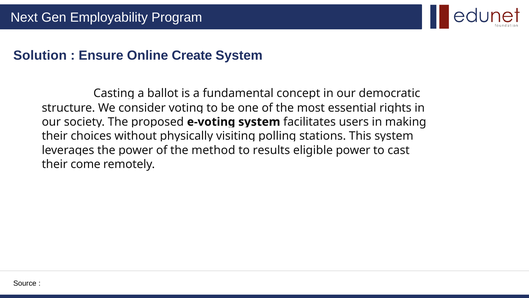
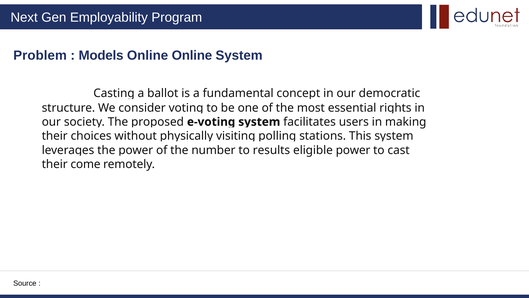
Solution: Solution -> Problem (40, 55)
Ensure: Ensure -> Models (101, 55)
Online Create: Create -> Online (192, 55)
method: method -> number (213, 150)
